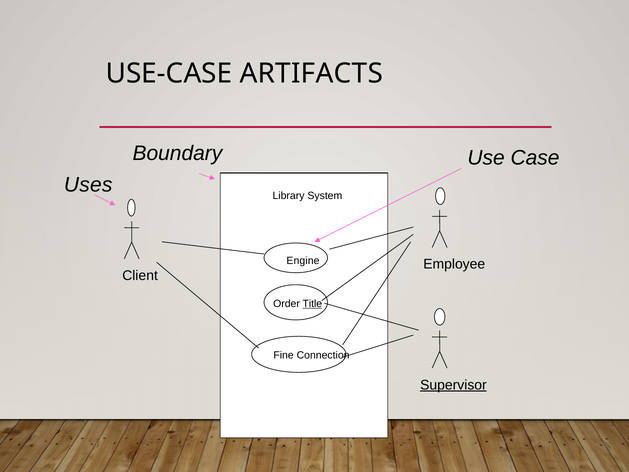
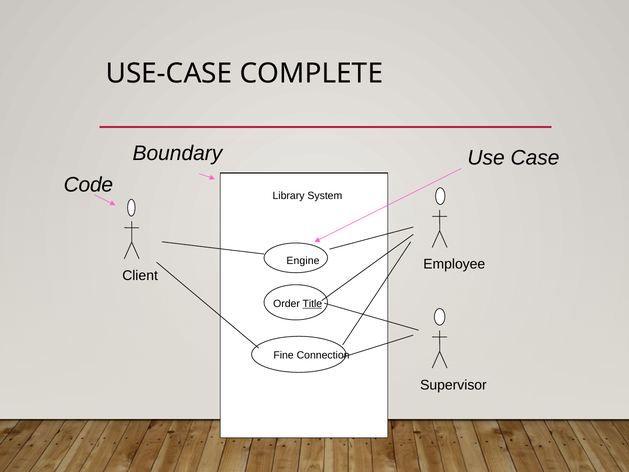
ARTIFACTS: ARTIFACTS -> COMPLETE (311, 73)
Uses: Uses -> Code (88, 185)
Supervisor underline: present -> none (453, 385)
